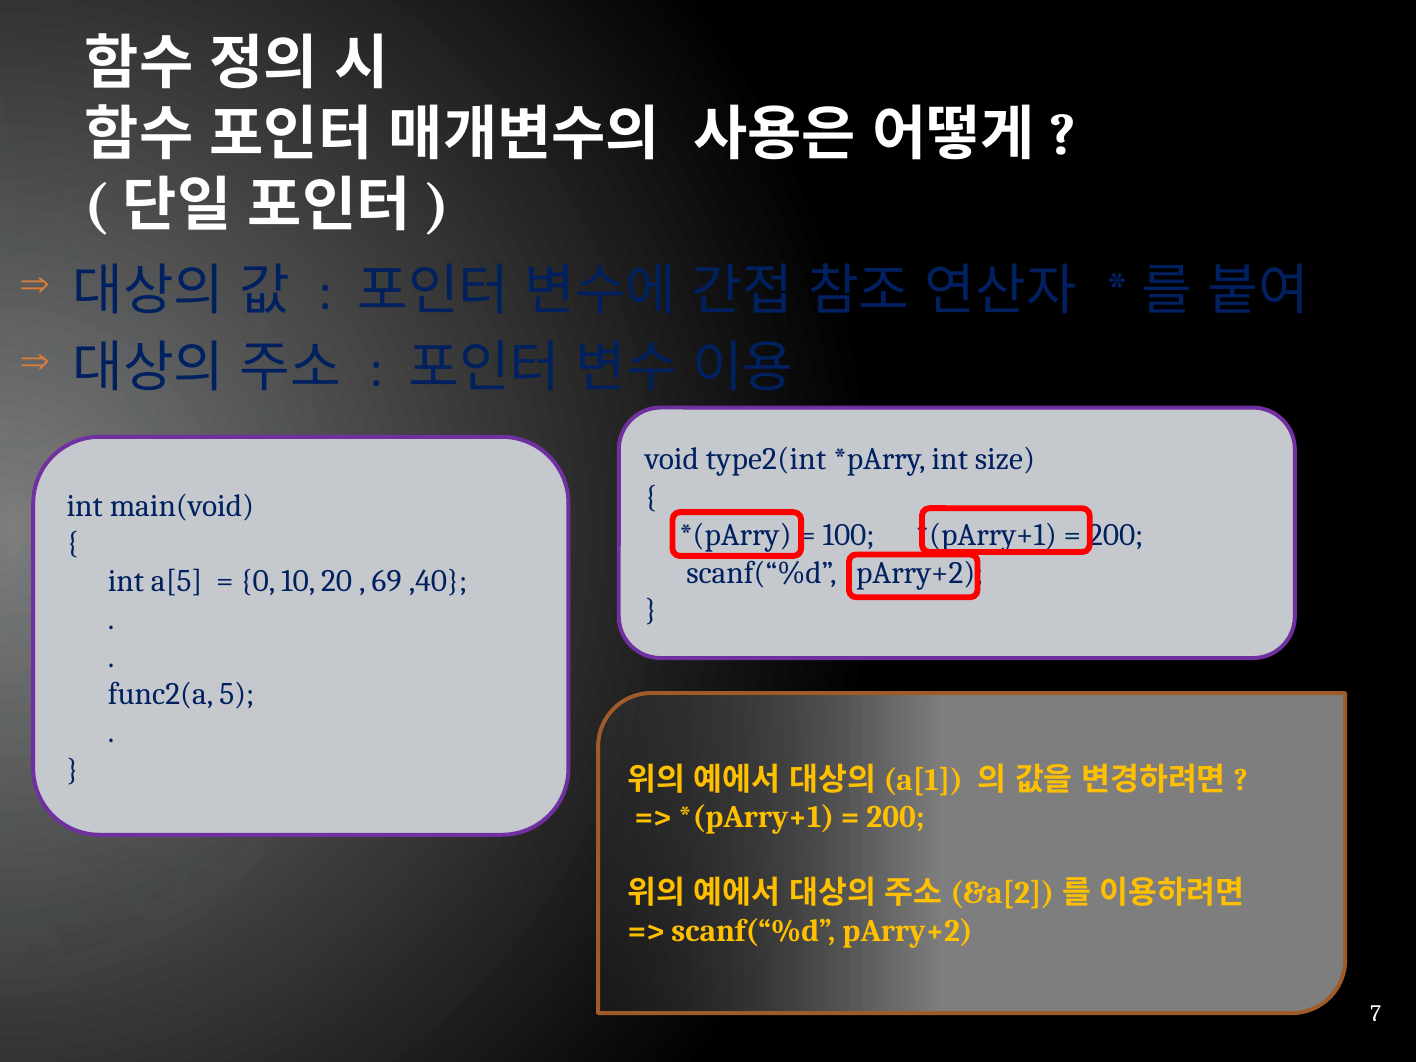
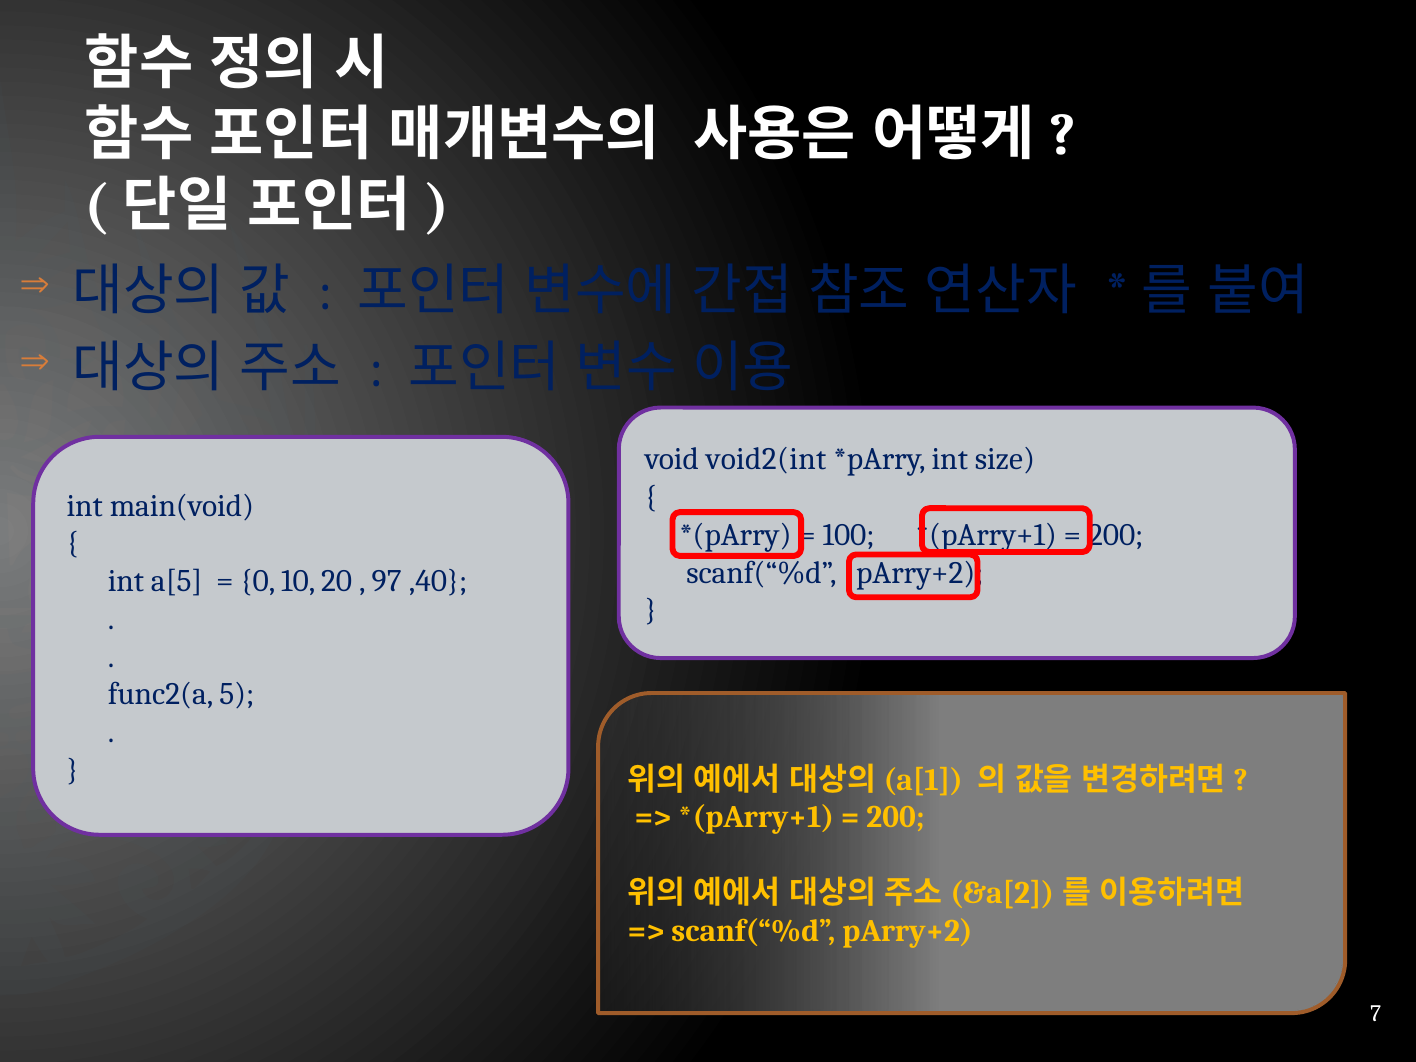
type2(int: type2(int -> void2(int (766, 459)
69: 69 -> 97 (387, 581)
